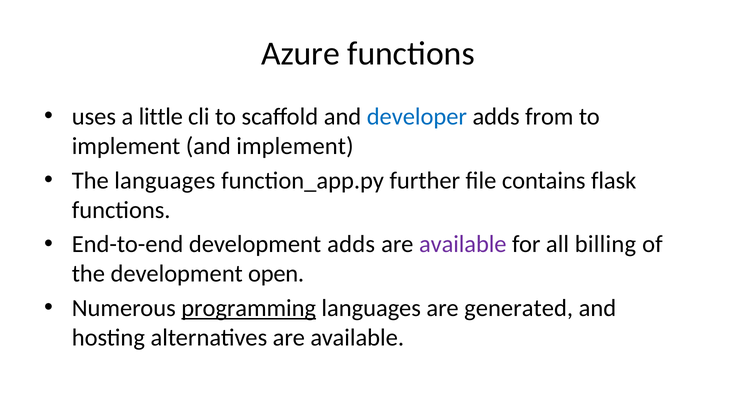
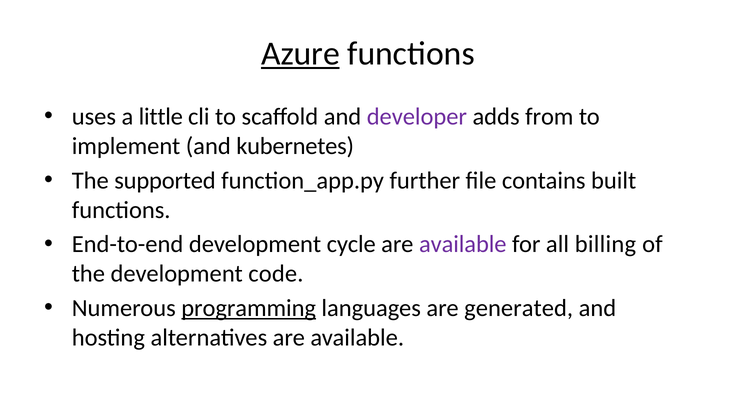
Azure underline: none -> present (301, 53)
developer colour: blue -> purple (417, 117)
and implement: implement -> kubernetes (295, 146)
The languages: languages -> supported (165, 181)
flask: flask -> built (614, 181)
development adds: adds -> cycle (351, 244)
open: open -> code (276, 274)
